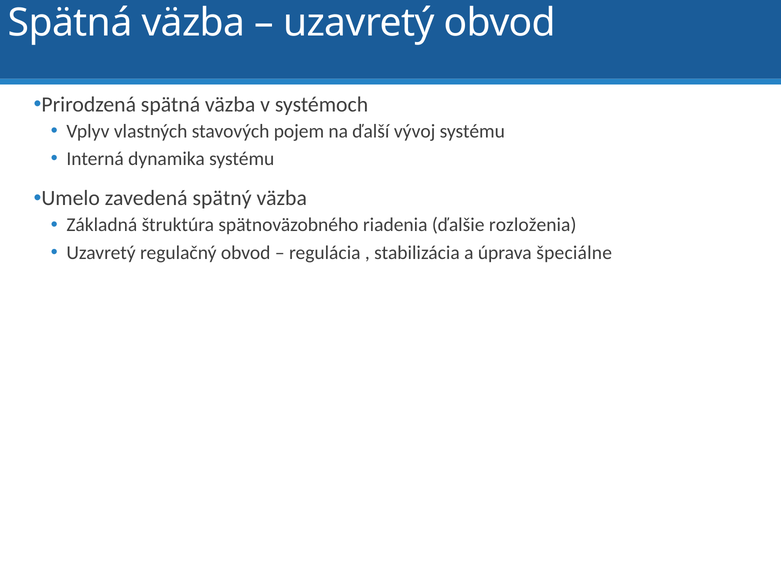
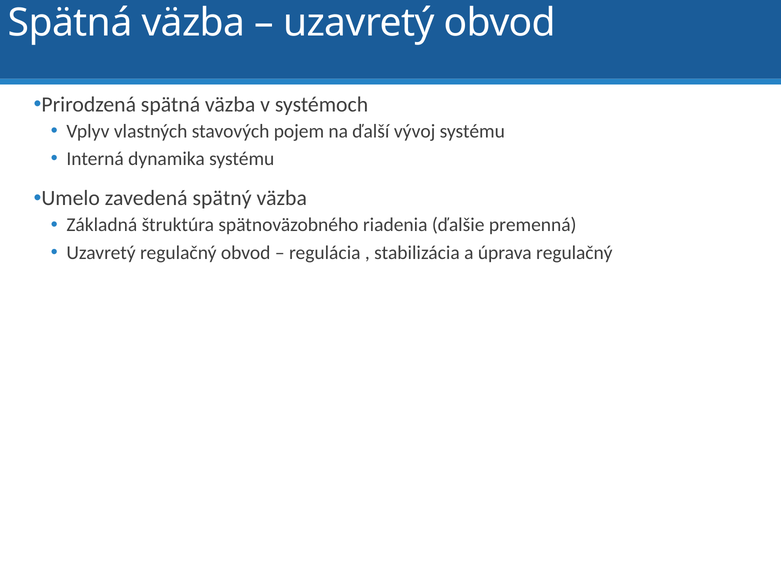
rozloženia: rozloženia -> premenná (533, 225)
úprava špeciálne: špeciálne -> regulačný (574, 252)
